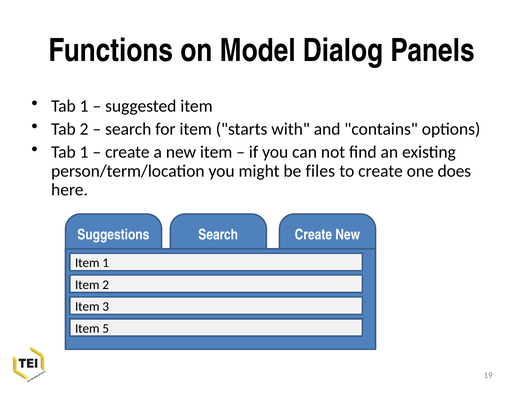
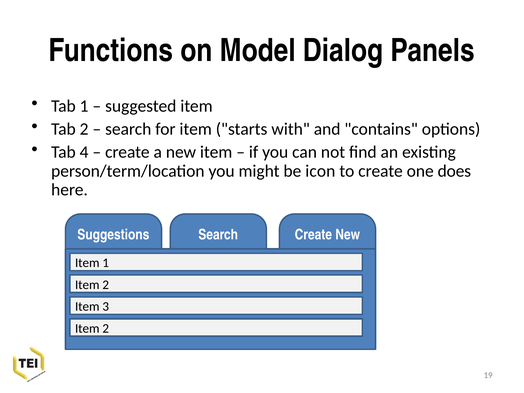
1: 1 -> 4 (84, 152)
files: files -> icon (320, 171)
5: 5 -> 2 (106, 328)
